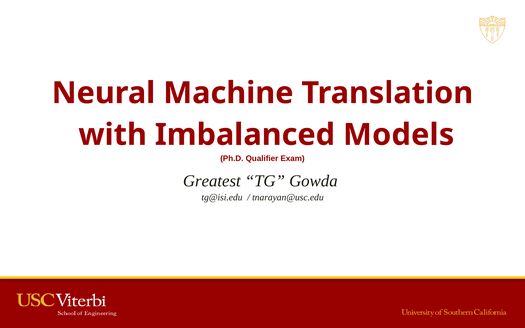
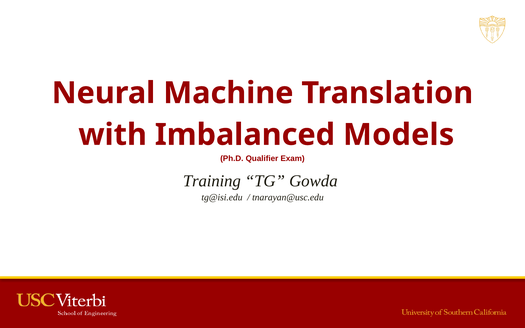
Greatest: Greatest -> Training (212, 181)
